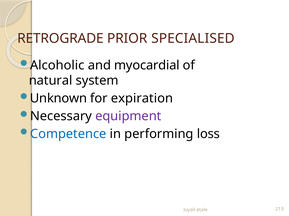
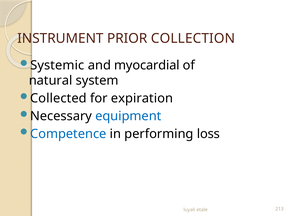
RETROGRADE: RETROGRADE -> INSTRUMENT (60, 39)
SPECIALISED: SPECIALISED -> COLLECTION (193, 39)
Alcoholic: Alcoholic -> Systemic (57, 65)
Unknown: Unknown -> Collected (58, 99)
equipment colour: purple -> blue (128, 116)
